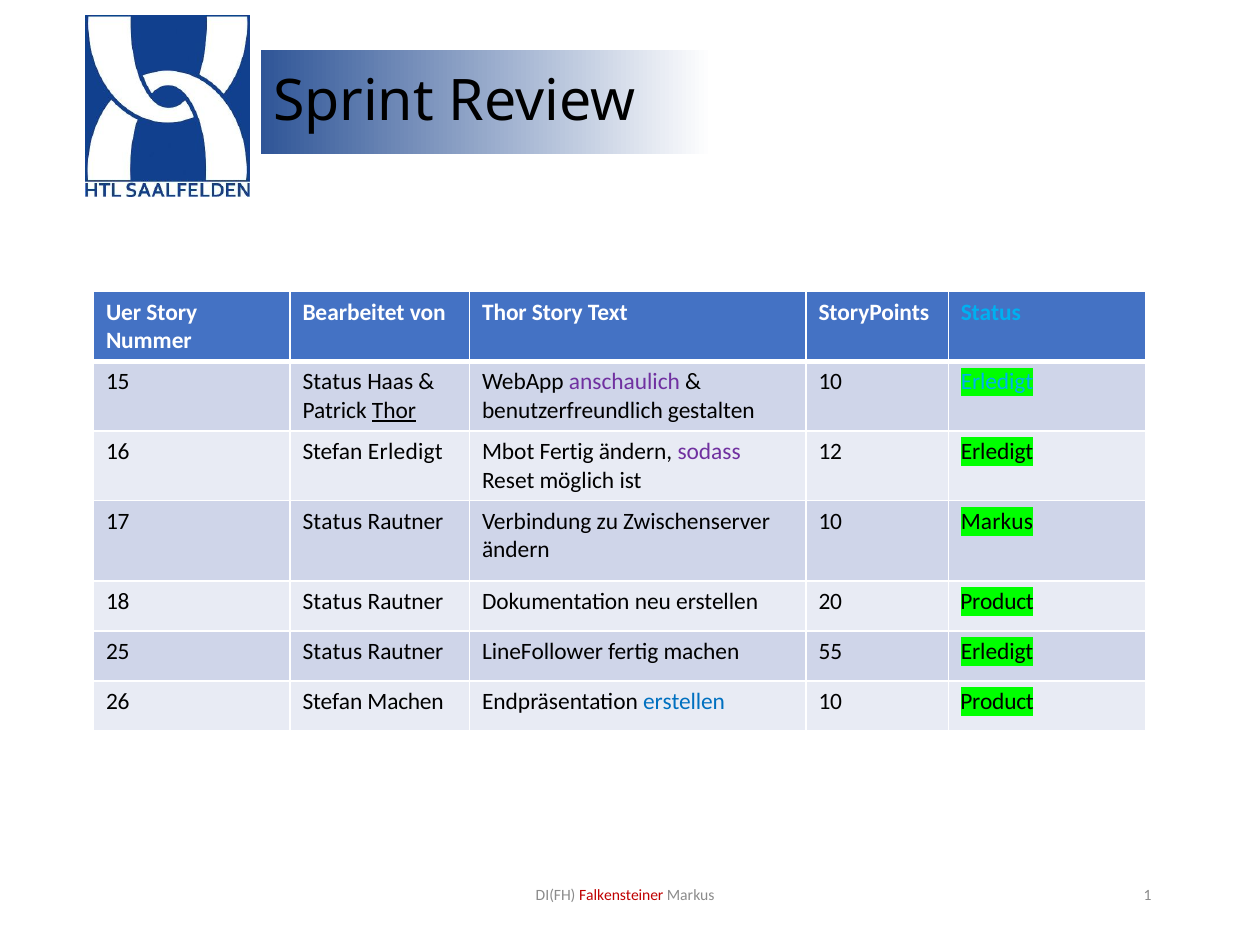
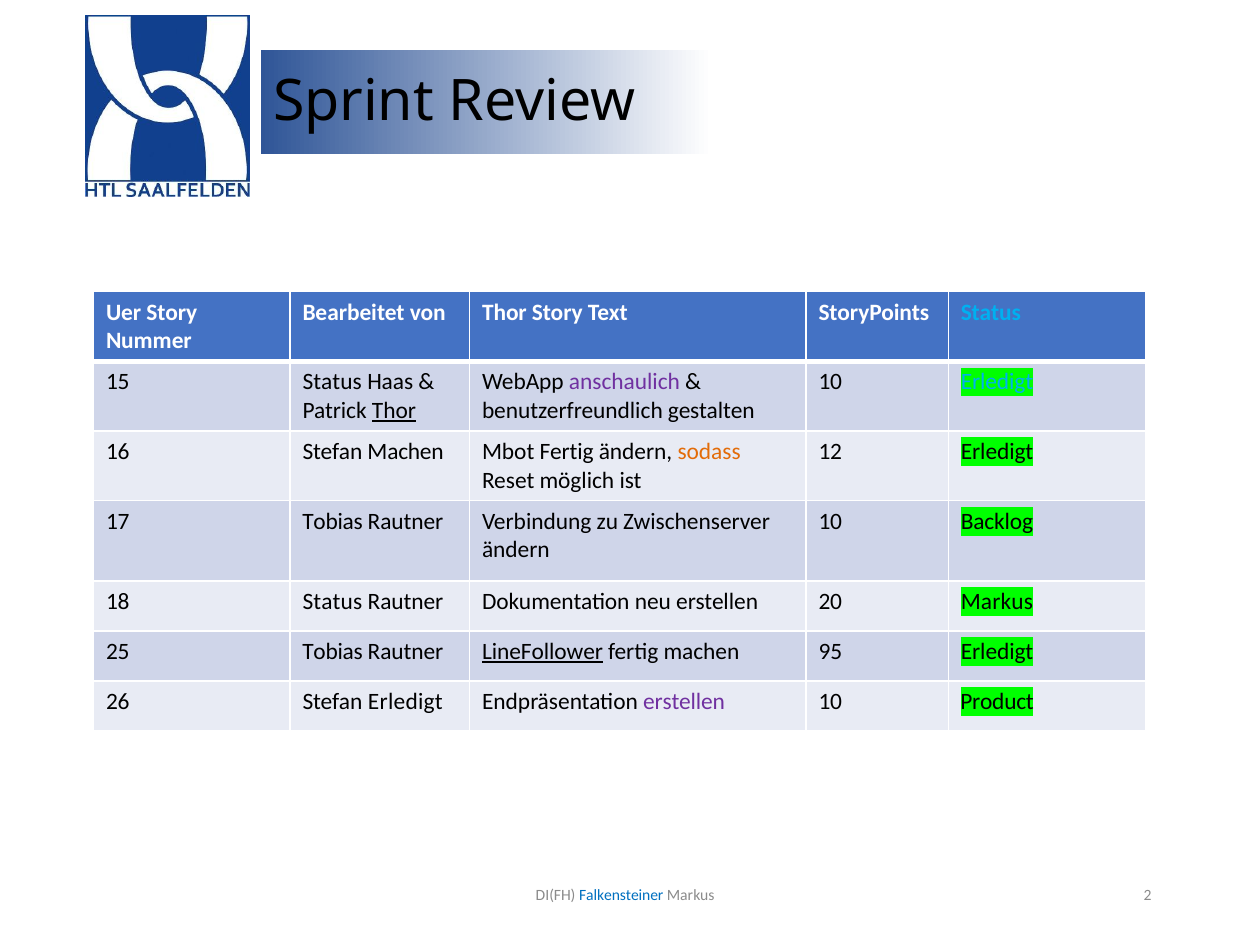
Stefan Erledigt: Erledigt -> Machen (406, 452)
sodass colour: purple -> orange (709, 452)
17 Status: Status -> Tobias (333, 521)
10 Markus: Markus -> Backlog (997, 521)
20 Product: Product -> Markus (997, 601)
25 Status: Status -> Tobias (333, 652)
LineFollower underline: none -> present (543, 652)
55: 55 -> 95 (830, 652)
Stefan Machen: Machen -> Erledigt (405, 702)
erstellen colour: blue -> purple (684, 702)
Falkensteiner colour: red -> blue (621, 895)
1: 1 -> 2 (1148, 895)
